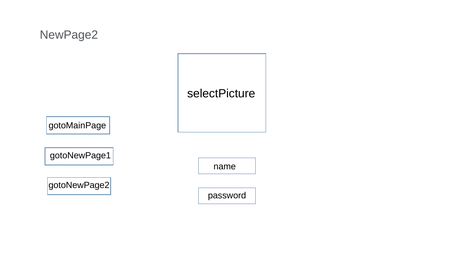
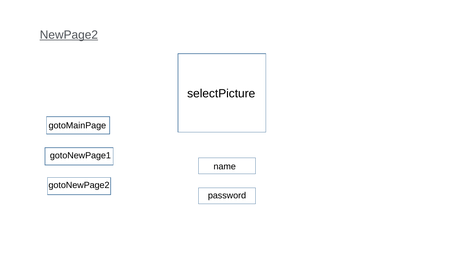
NewPage2 underline: none -> present (69, 35)
